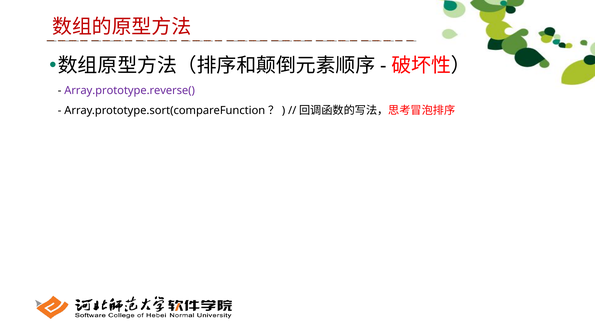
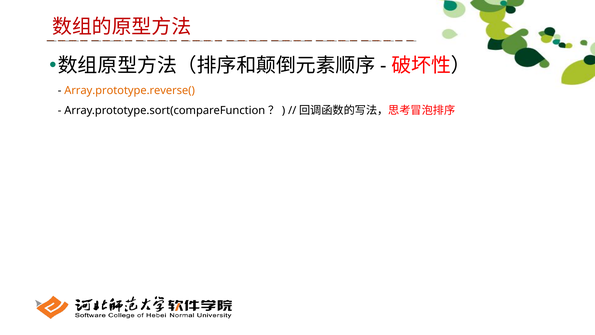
Array.prototype.reverse( colour: purple -> orange (130, 90)
